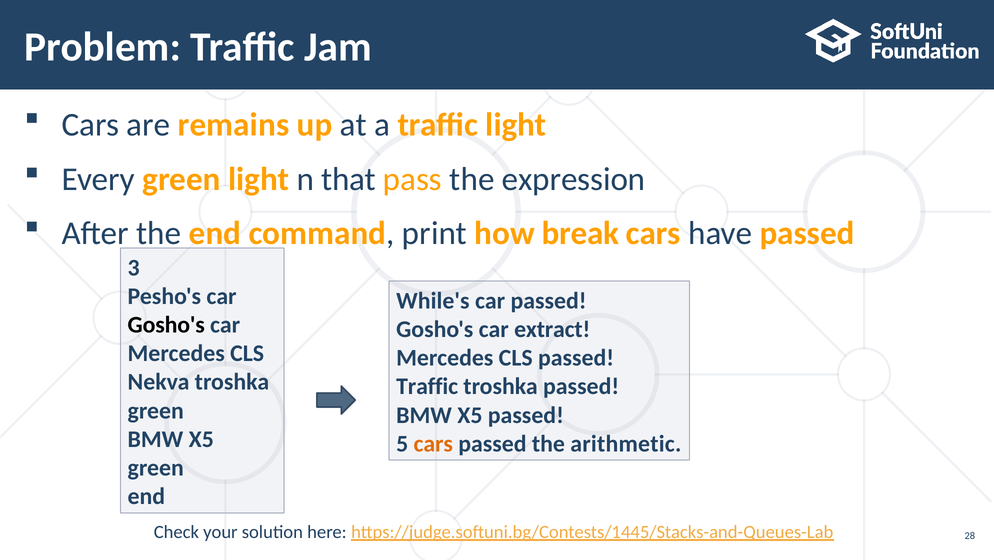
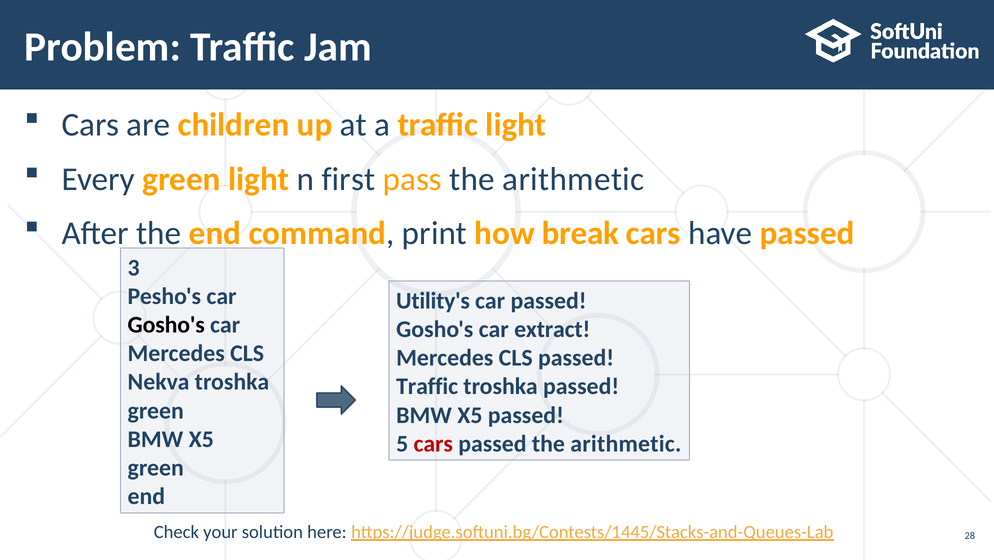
remains: remains -> children (234, 125)
that: that -> first (348, 179)
pass the expression: expression -> arithmetic (573, 179)
While's: While's -> Utility's (433, 300)
cars colour: orange -> red (433, 443)
